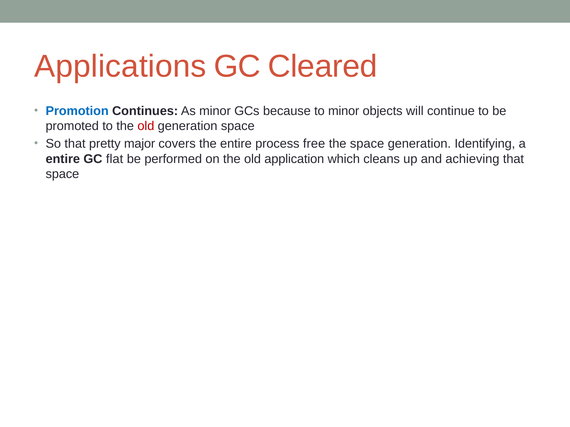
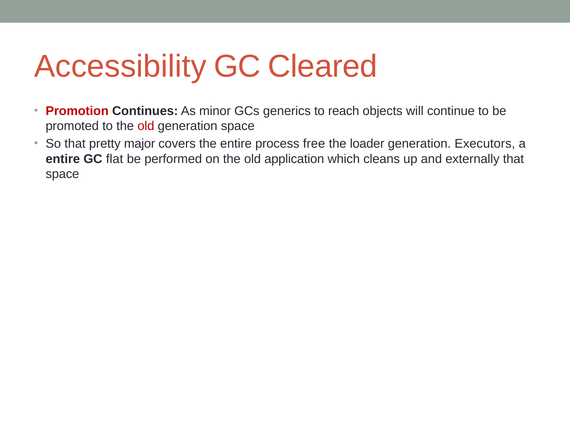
Applications: Applications -> Accessibility (120, 66)
Promotion colour: blue -> red (77, 111)
because: because -> generics (287, 111)
to minor: minor -> reach (344, 111)
the space: space -> loader (367, 144)
Identifying: Identifying -> Executors (485, 144)
achieving: achieving -> externally (472, 159)
